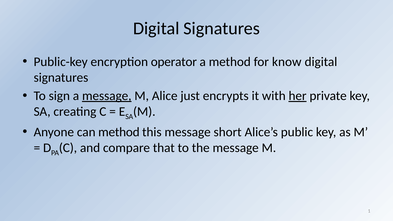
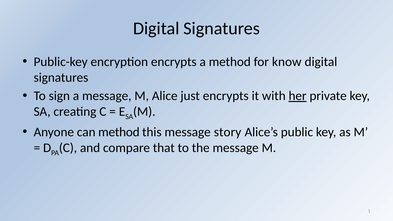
encryption operator: operator -> encrypts (174, 62)
message underline: present -> none (107, 96)
short: short -> story (228, 132)
